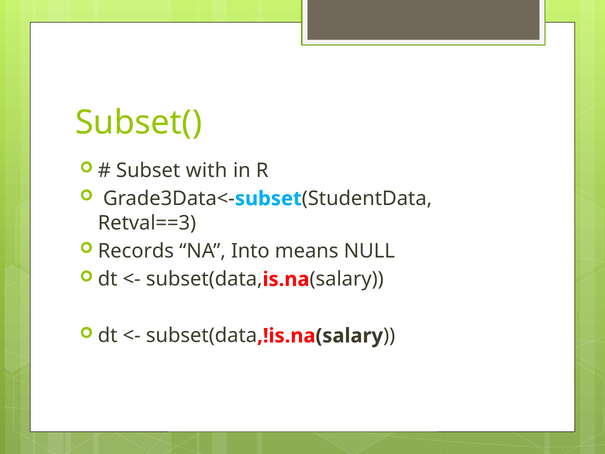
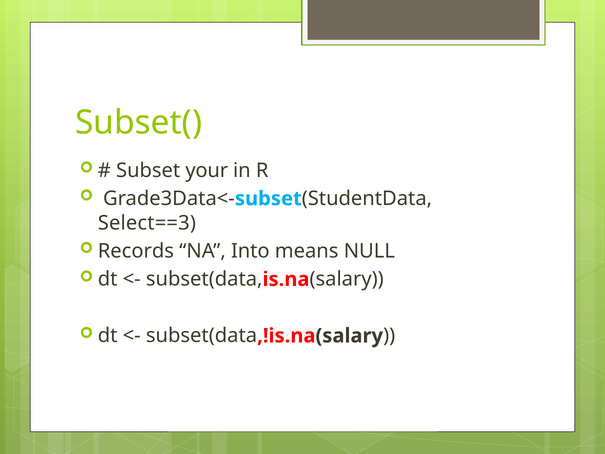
with: with -> your (207, 170)
Retval==3: Retval==3 -> Select==3 (147, 223)
